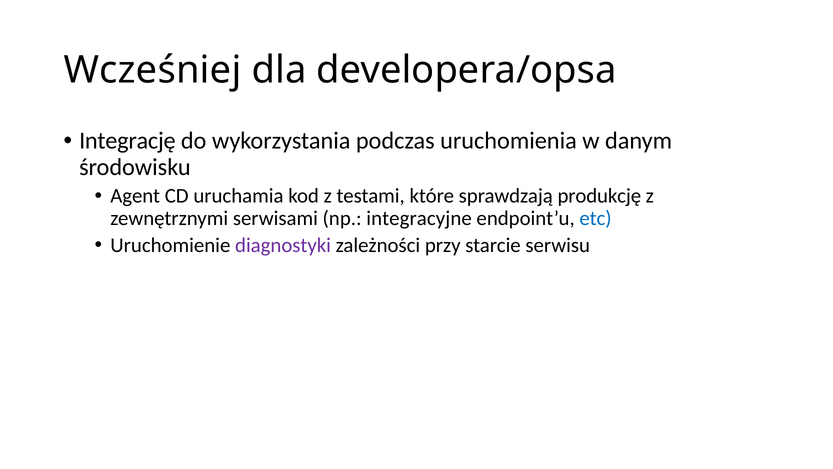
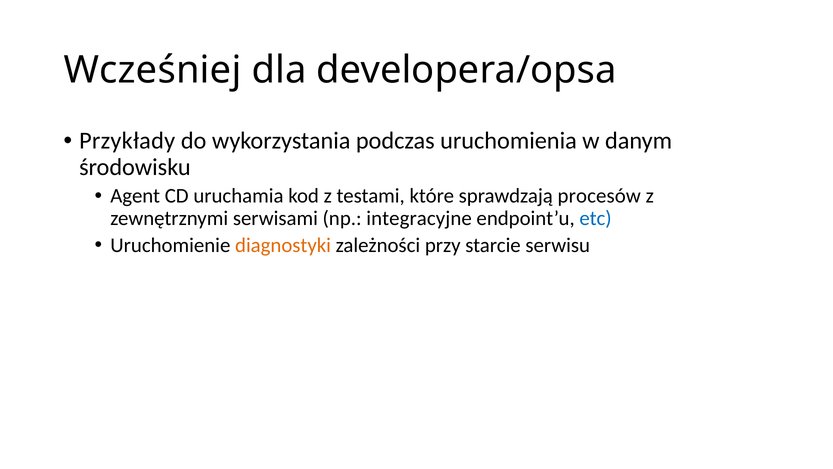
Integrację: Integrację -> Przykłady (127, 141)
produkcję: produkcję -> procesów (599, 196)
diagnostyki colour: purple -> orange (283, 245)
